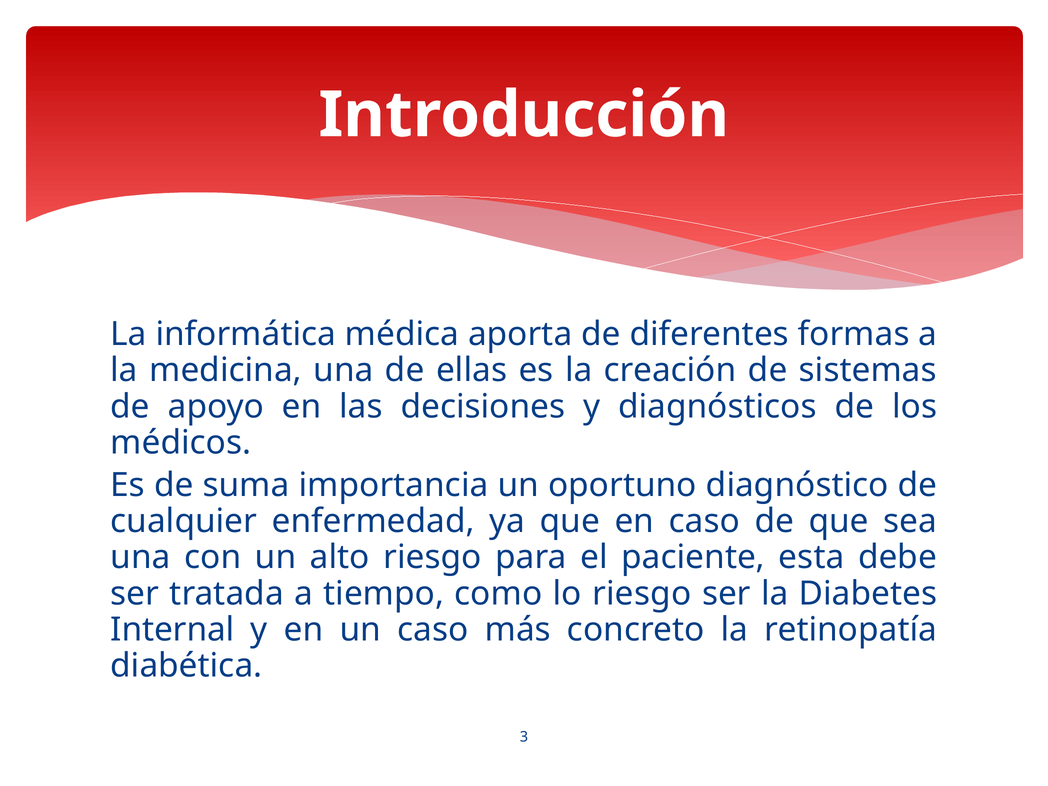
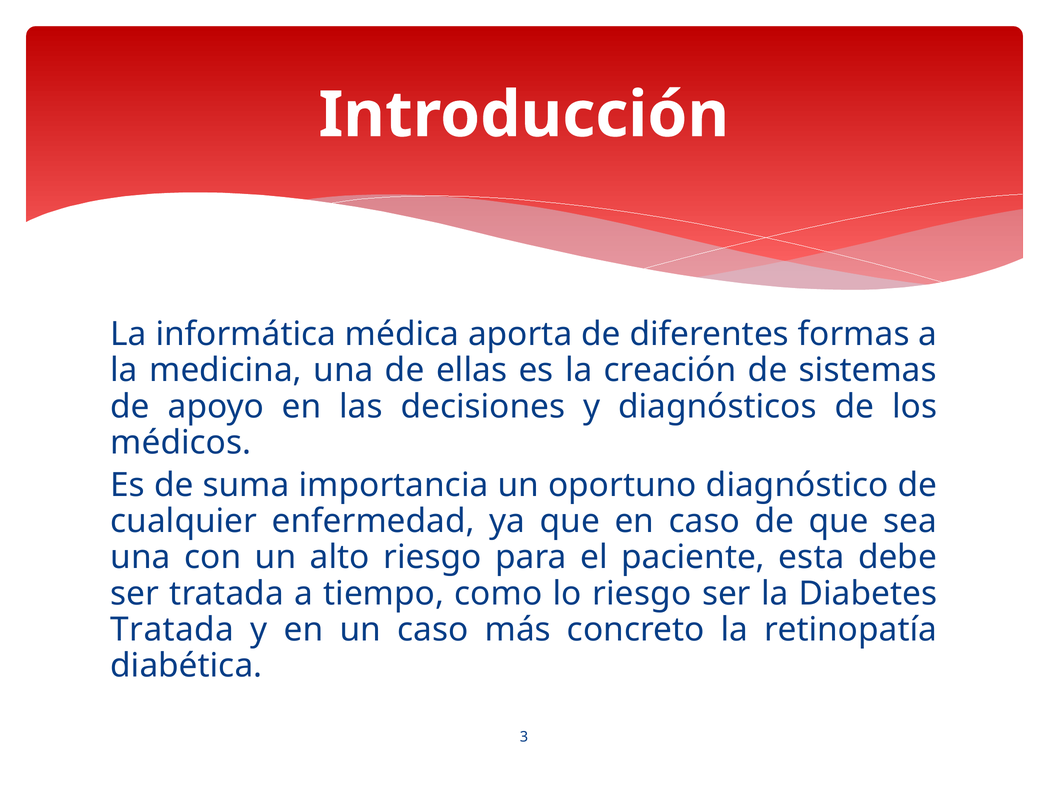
Internal: Internal -> Tratada (172, 630)
